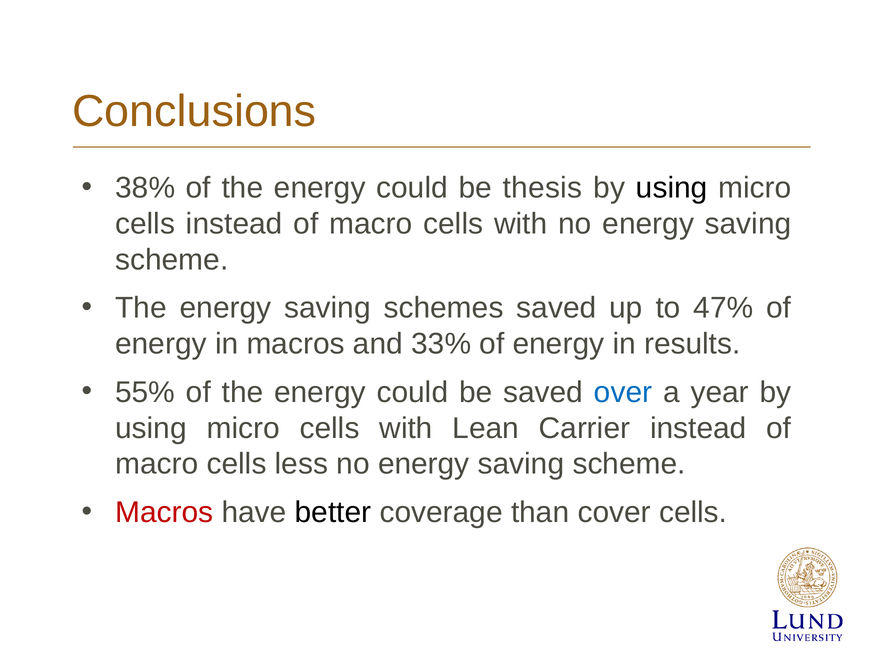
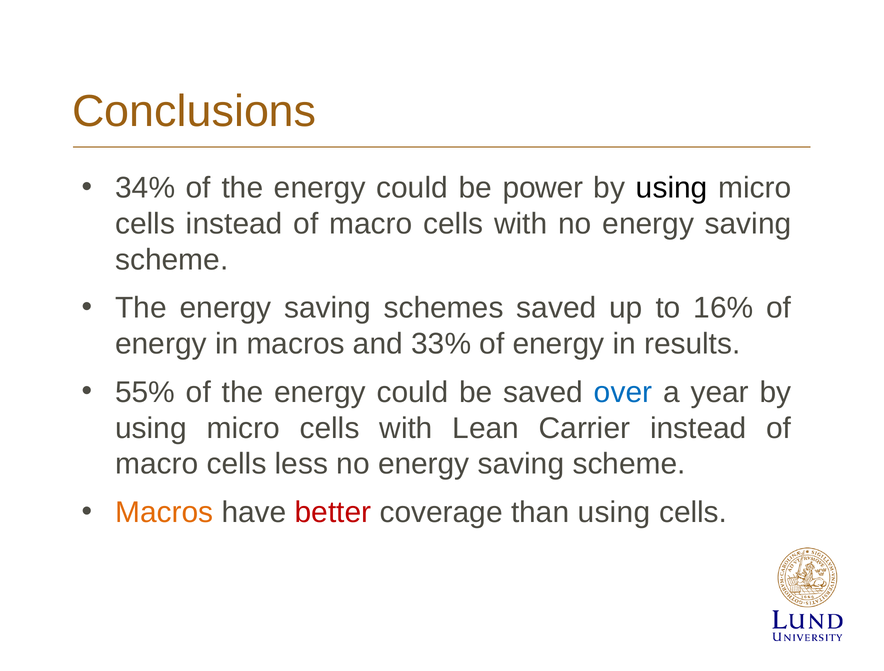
38%: 38% -> 34% (145, 188)
thesis: thesis -> power (543, 188)
47%: 47% -> 16% (723, 308)
Macros colour: red -> orange (164, 513)
better colour: black -> red (333, 513)
than cover: cover -> using (614, 513)
